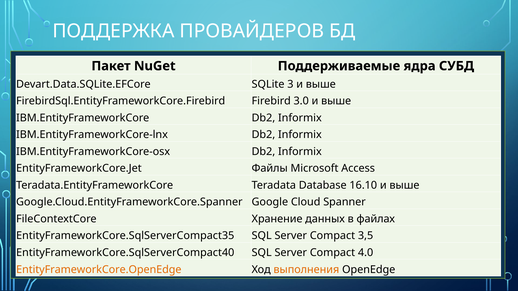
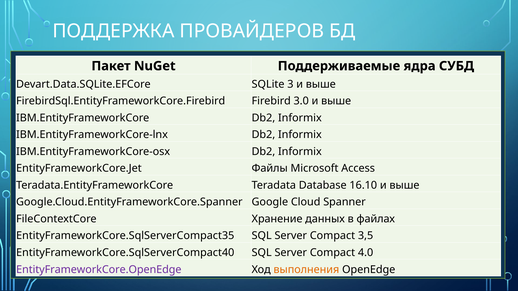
EntityFrameworkCore.OpenEdge colour: orange -> purple (99, 270)
